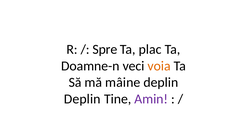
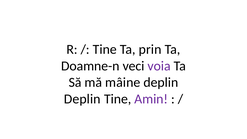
Spre: Spre -> Tine (105, 49)
plac: plac -> prin (150, 49)
voia colour: orange -> purple (159, 66)
